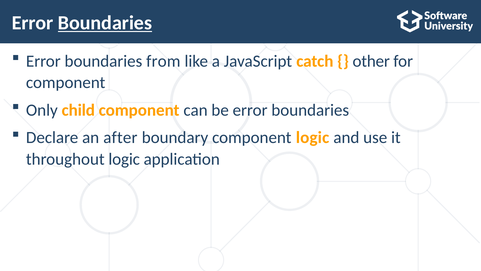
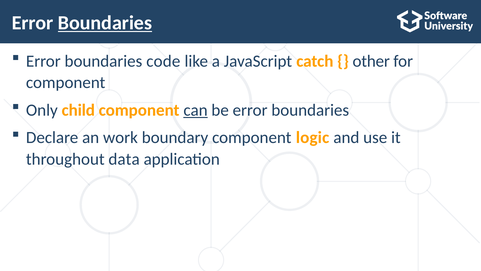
from: from -> code (163, 61)
can underline: none -> present (196, 110)
after: after -> work (120, 137)
throughout logic: logic -> data (124, 159)
